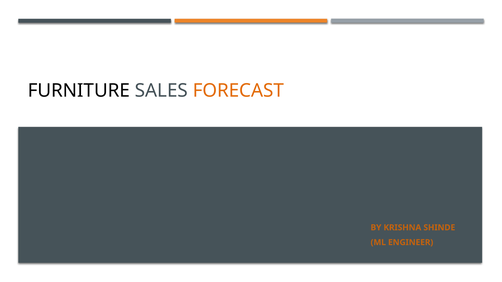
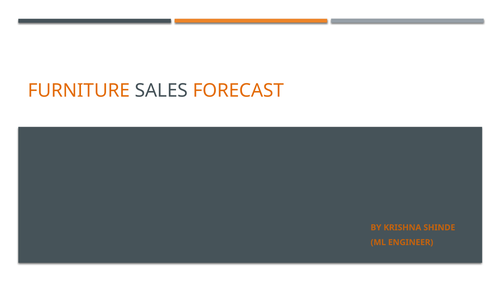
FURNITURE colour: black -> orange (79, 91)
